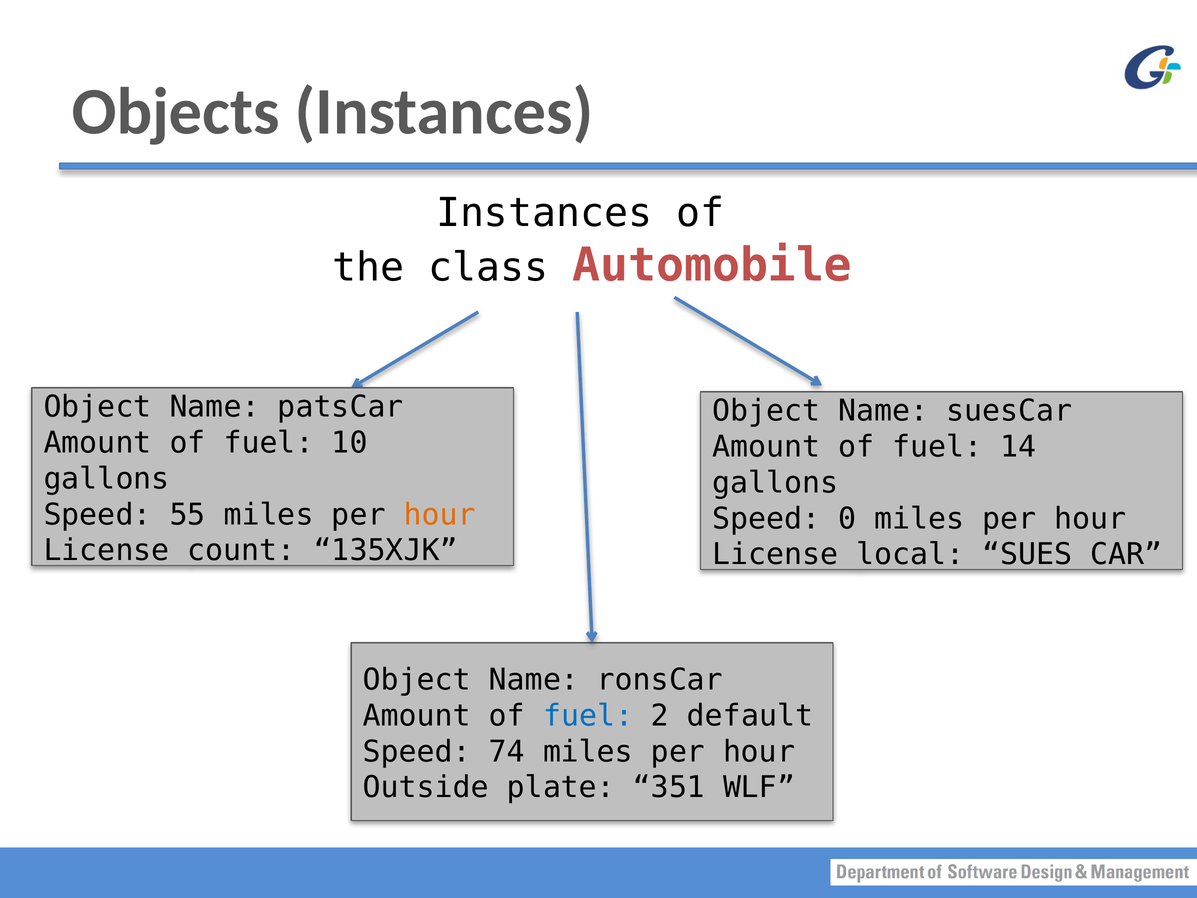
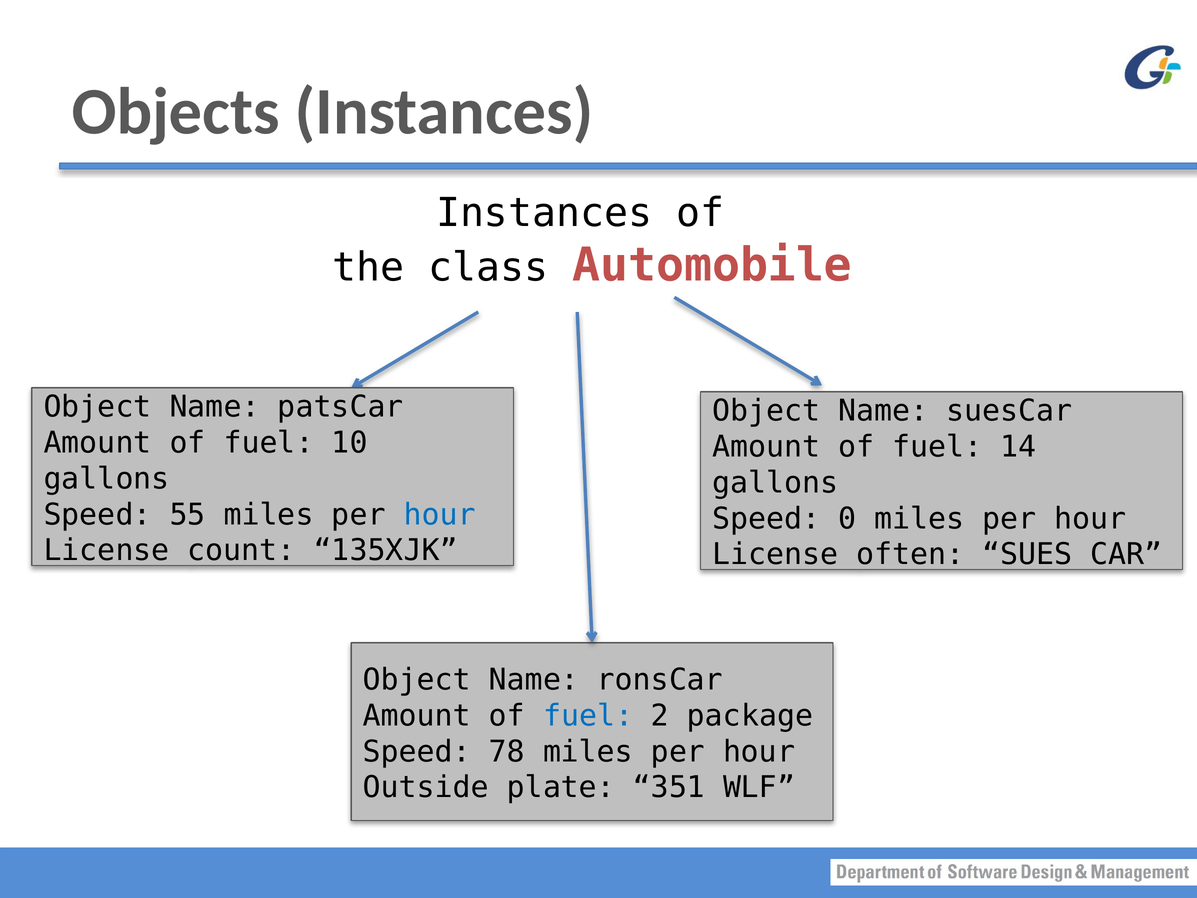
hour colour: orange -> blue (440, 515)
local: local -> often (910, 554)
default: default -> package (750, 716)
74: 74 -> 78 (507, 751)
